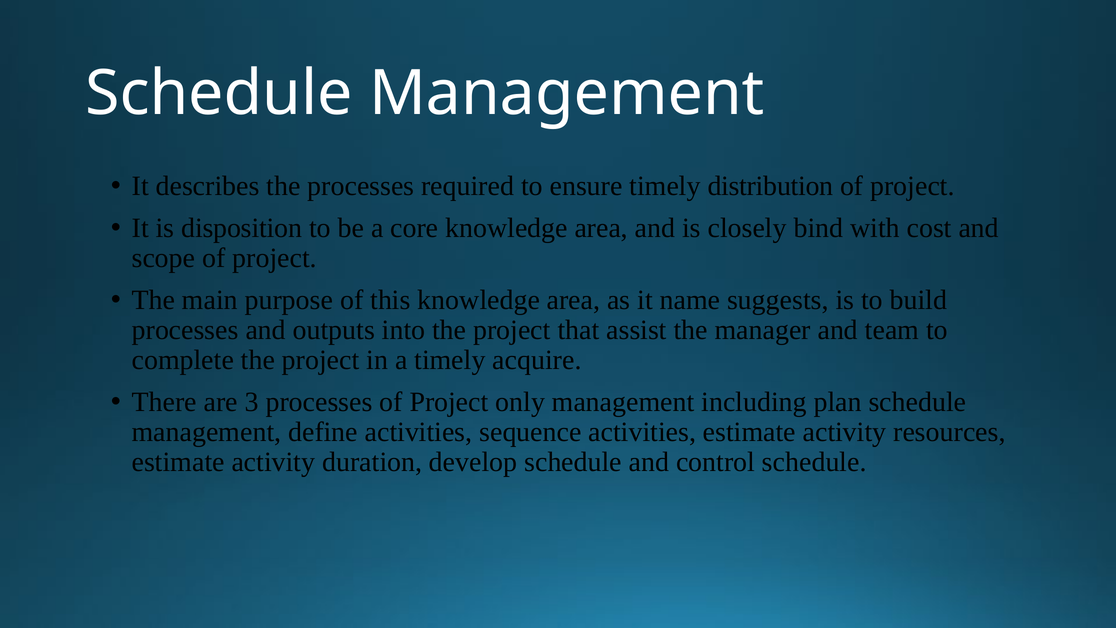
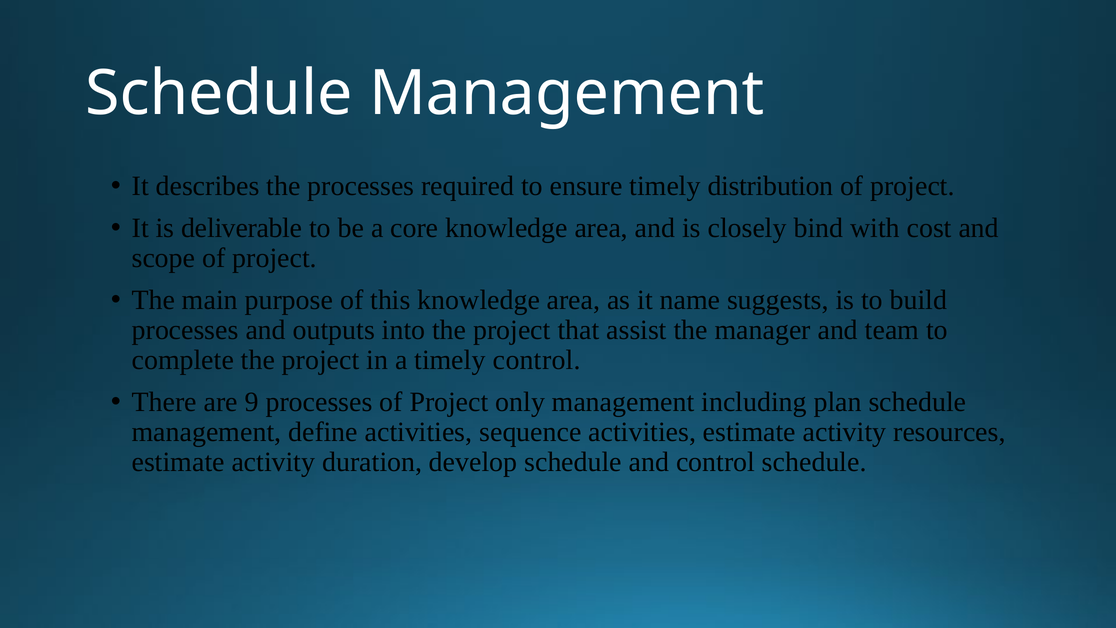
disposition: disposition -> deliverable (242, 228)
timely acquire: acquire -> control (537, 360)
3: 3 -> 9 (252, 402)
